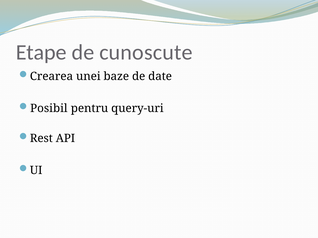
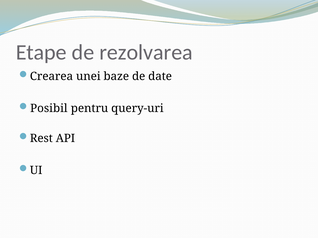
cunoscute: cunoscute -> rezolvarea (146, 53)
